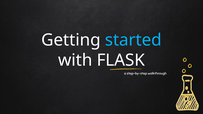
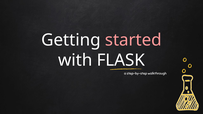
started colour: light blue -> pink (133, 40)
